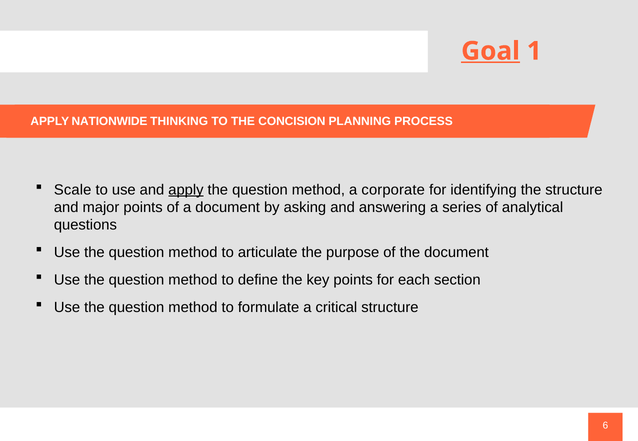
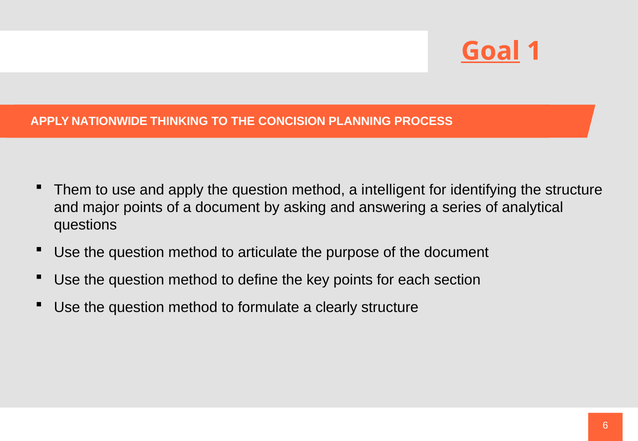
Scale: Scale -> Them (73, 190)
apply underline: present -> none (186, 190)
corporate: corporate -> intelligent (393, 190)
critical: critical -> clearly (336, 308)
